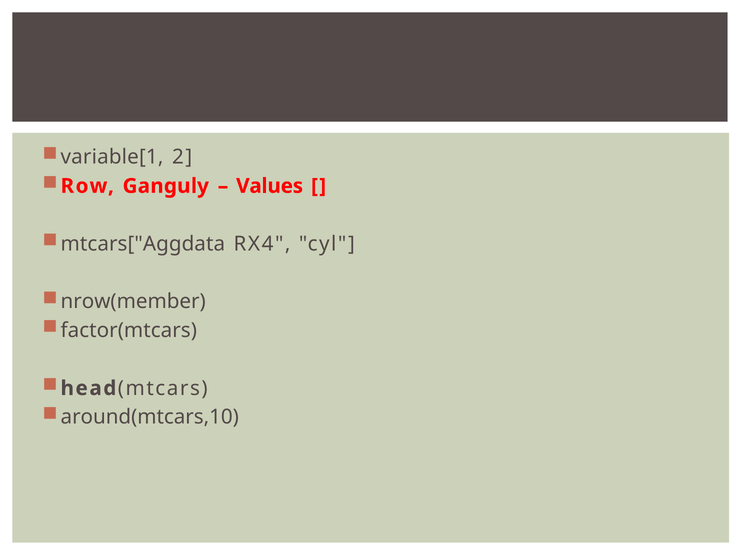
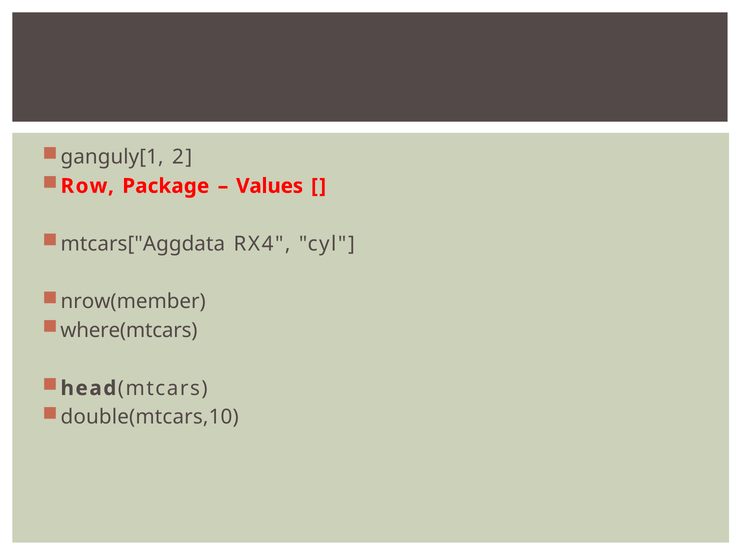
variable[1: variable[1 -> ganguly[1 (112, 157)
Ganguly: Ganguly -> Package (166, 186)
factor(mtcars: factor(mtcars -> where(mtcars (129, 330)
around(mtcars,10: around(mtcars,10 -> double(mtcars,10 (150, 417)
